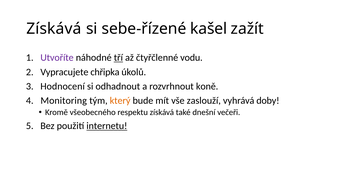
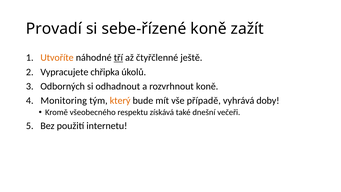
Získává: Získává -> Provadí (54, 29)
sebe-řízené kašel: kašel -> koně (209, 29)
Utvoříte colour: purple -> orange (57, 58)
vodu: vodu -> ještě (191, 58)
Hodnocení: Hodnocení -> Odborných (63, 86)
zaslouží: zaslouží -> případě (204, 101)
internetu underline: present -> none (107, 126)
